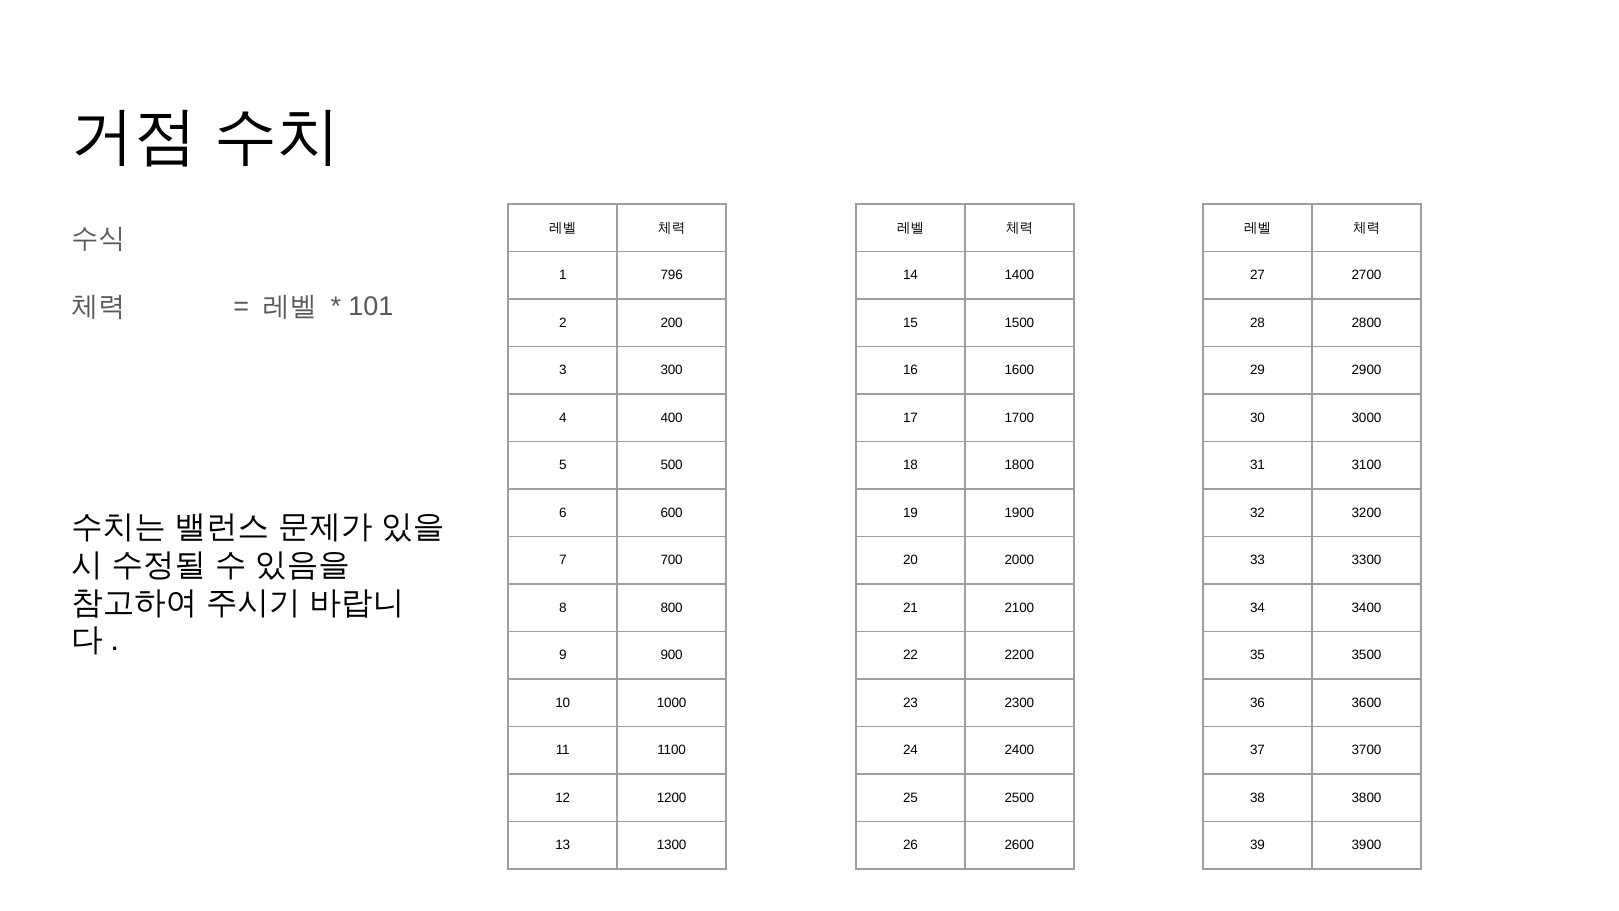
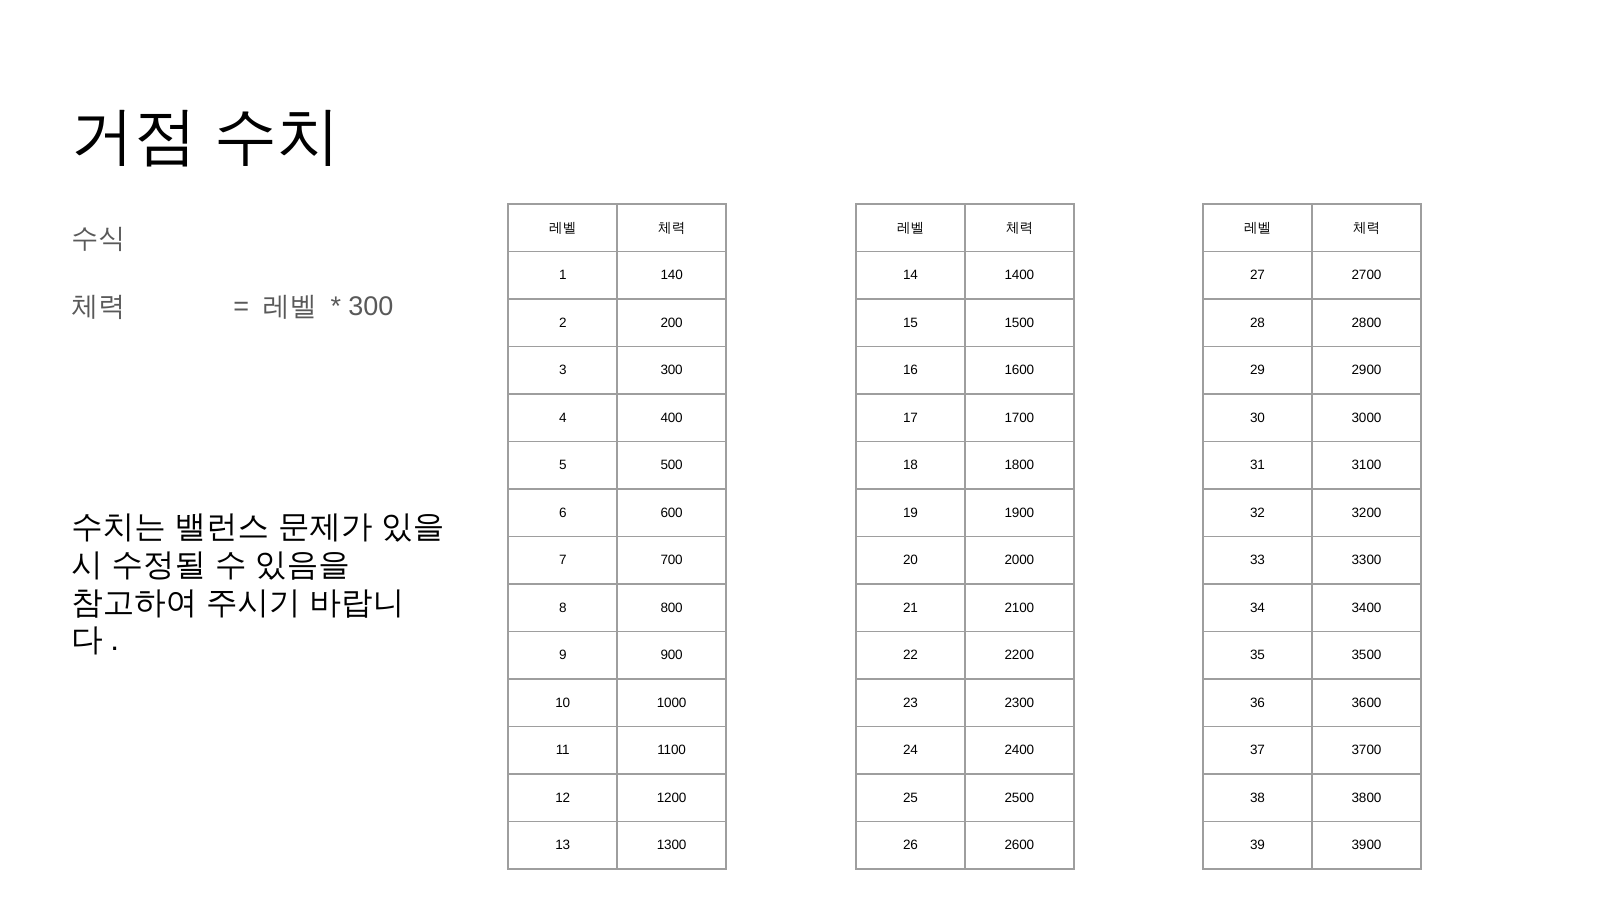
796: 796 -> 140 (672, 275)
101: 101 -> 300 (371, 307)
